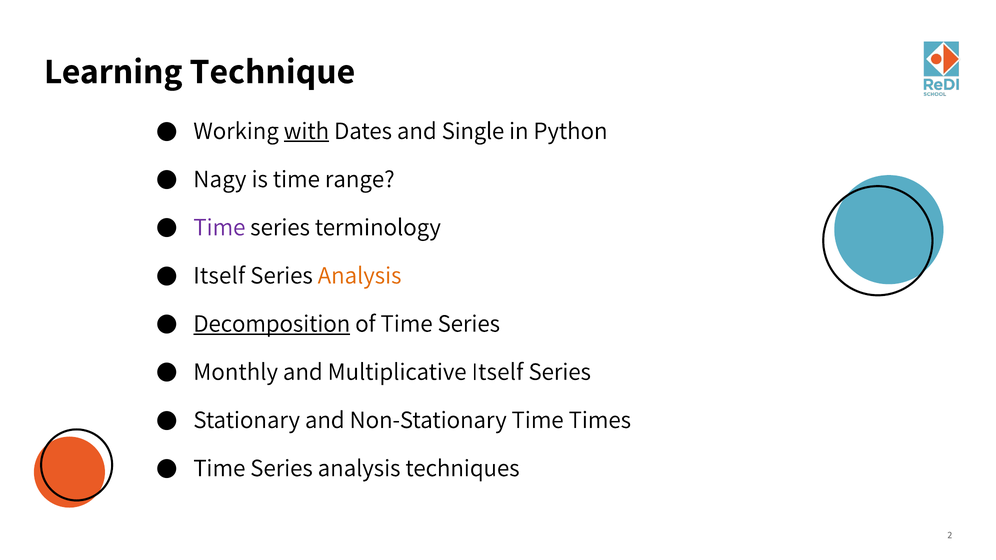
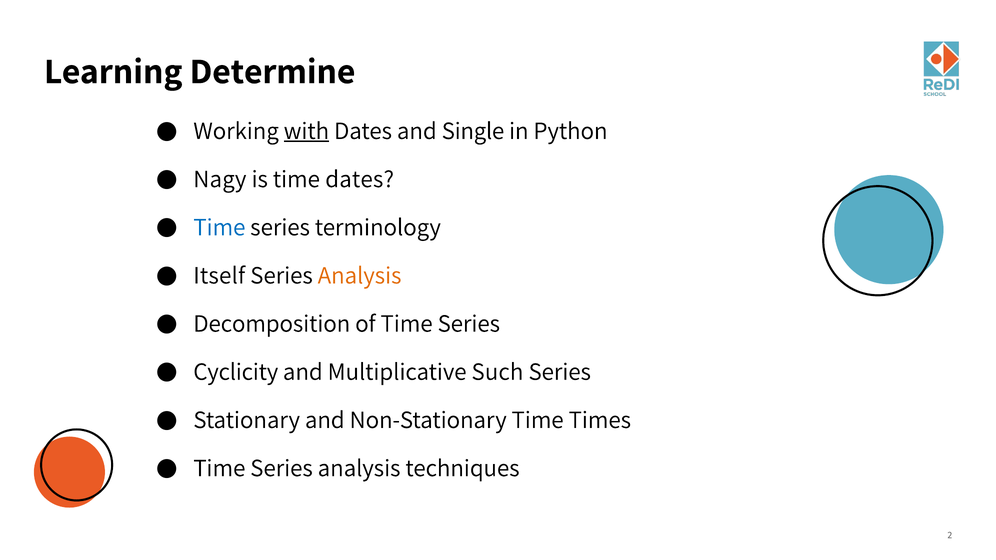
Technique: Technique -> Determine (272, 71)
time range: range -> dates (360, 179)
Time colour: purple -> blue (219, 227)
Decomposition underline: present -> none (272, 324)
Monthly: Monthly -> Cyclicity (236, 372)
Multiplicative Itself: Itself -> Such (497, 372)
